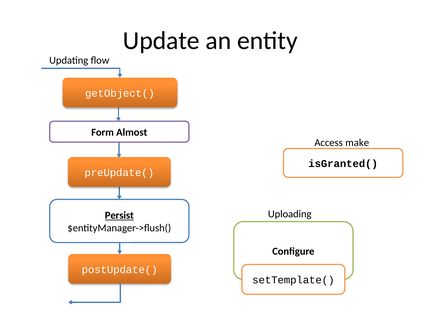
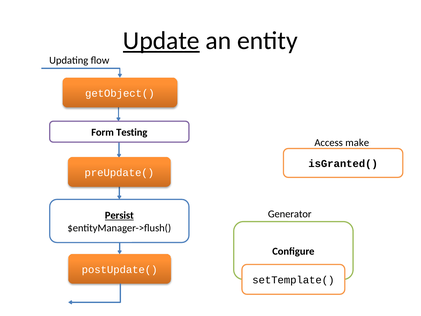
Update underline: none -> present (161, 41)
Almost: Almost -> Testing (132, 132)
Uploading: Uploading -> Generator (290, 214)
